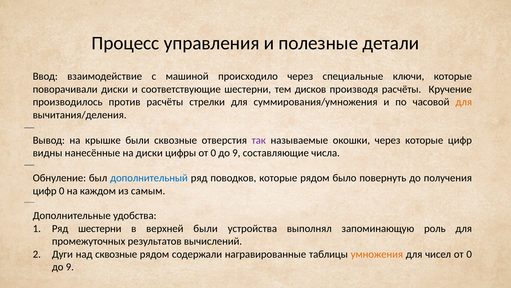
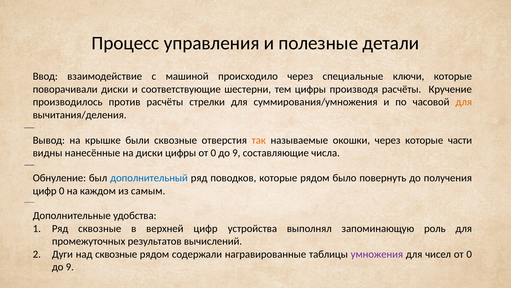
тем дисков: дисков -> цифры (310, 89)
так colour: purple -> orange (259, 140)
которые цифр: цифр -> части (460, 140)
Ряд шестерни: шестерни -> сквозные (100, 228)
верхней были: были -> цифр (206, 228)
умножения colour: orange -> purple (377, 254)
